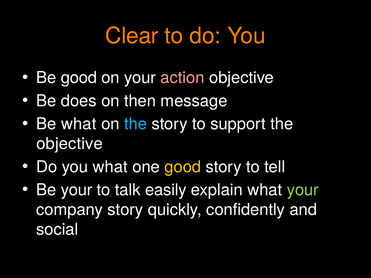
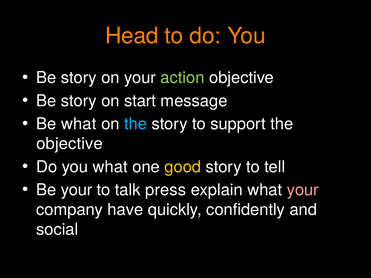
Clear: Clear -> Head (132, 36)
good: good -> story (79, 78)
action colour: pink -> light green (182, 78)
does: does -> story (79, 101)
then: then -> start (140, 101)
easily: easily -> press (166, 190)
your colour: light green -> pink (303, 190)
company story: story -> have (125, 210)
